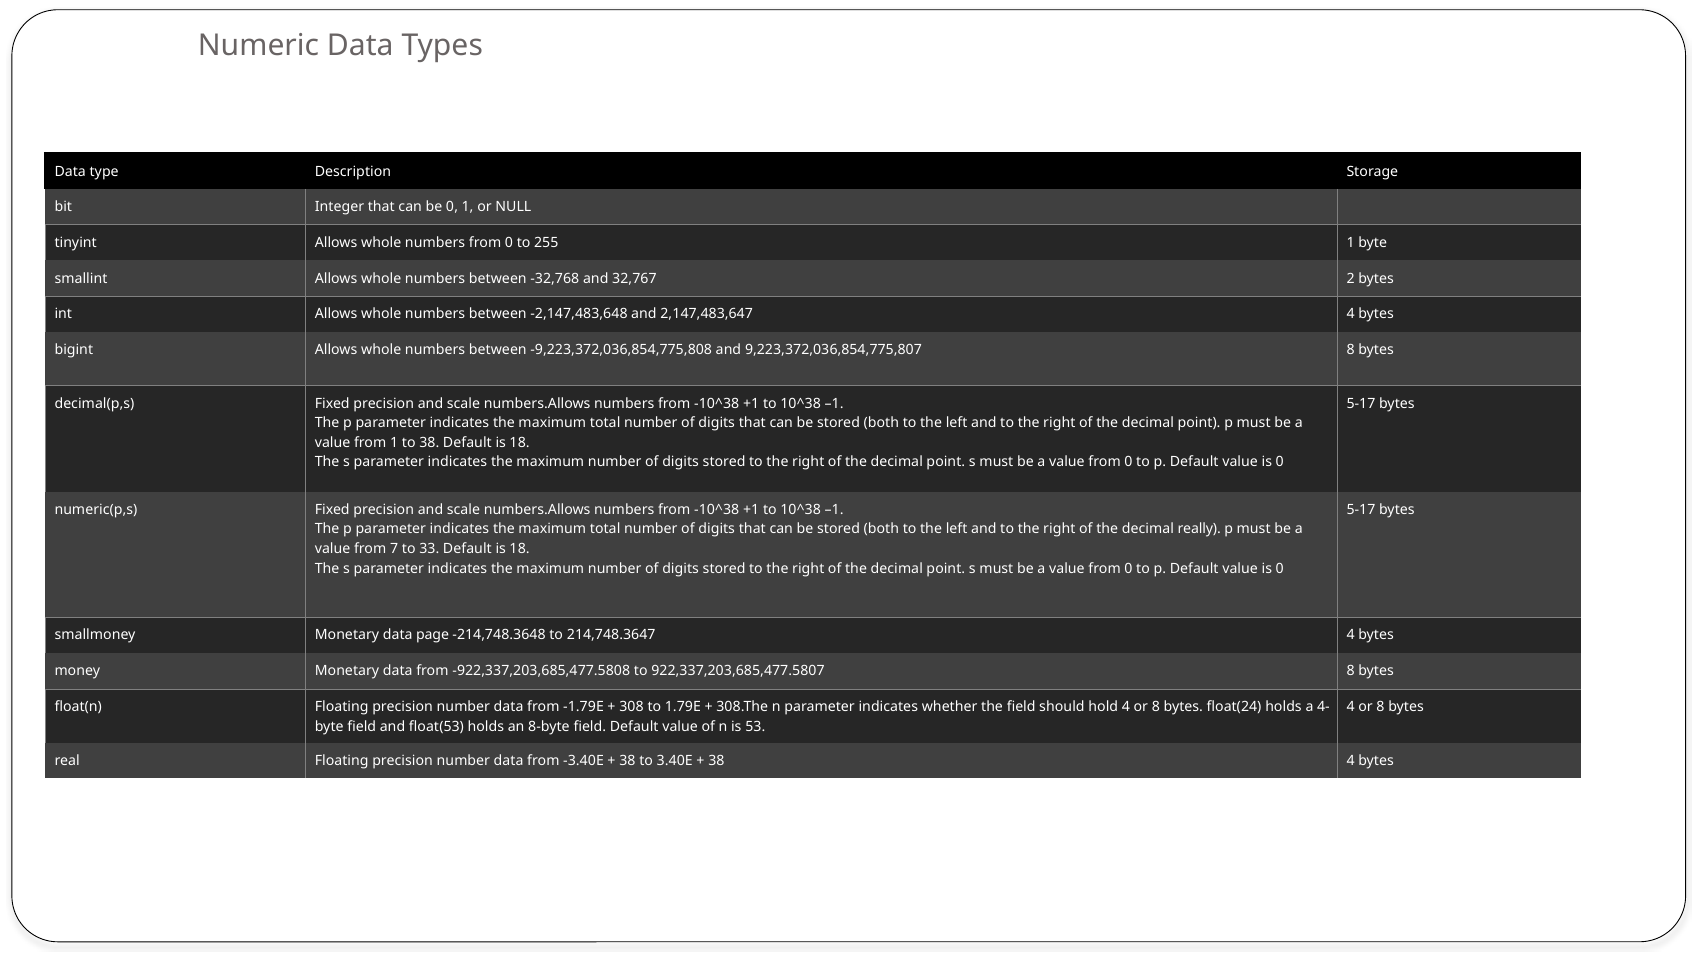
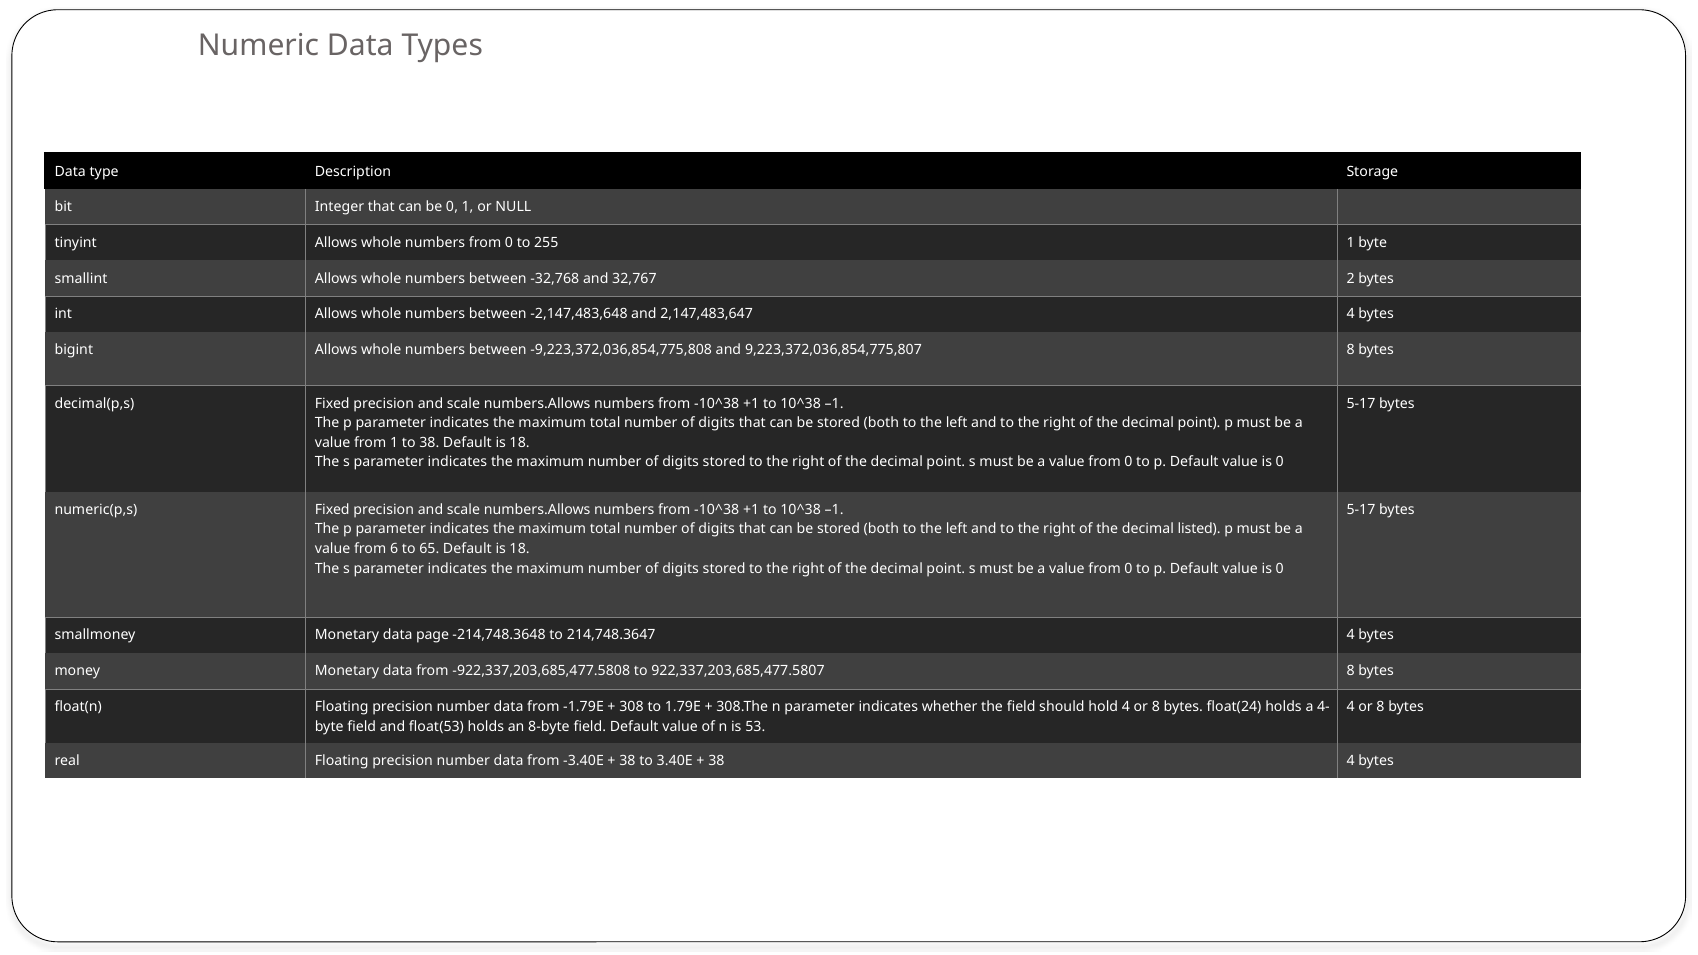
really: really -> listed (1199, 529)
7: 7 -> 6 (394, 549)
33: 33 -> 65 (429, 549)
